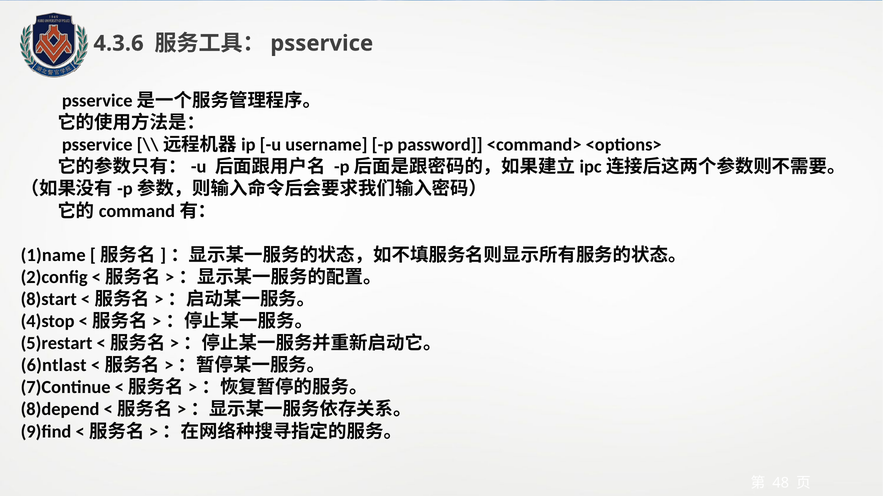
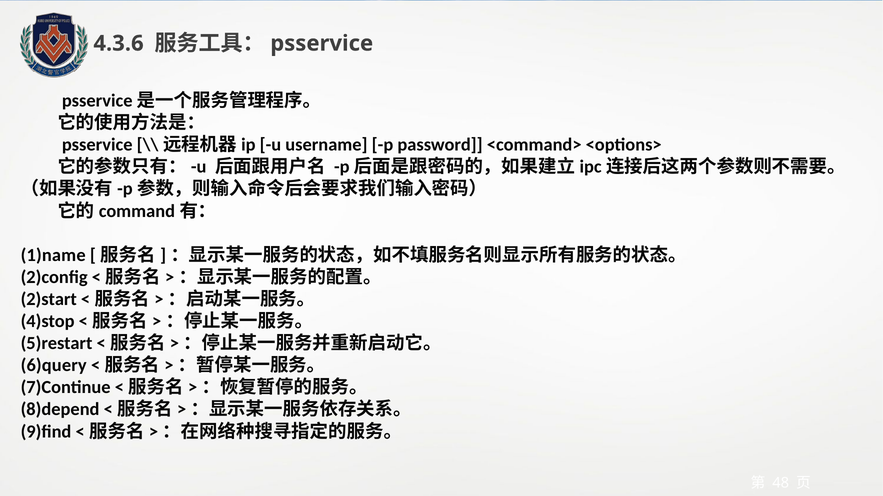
8)start: 8)start -> 2)start (49, 300)
6)ntlast: 6)ntlast -> 6)query (54, 366)
